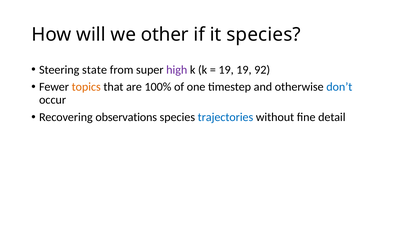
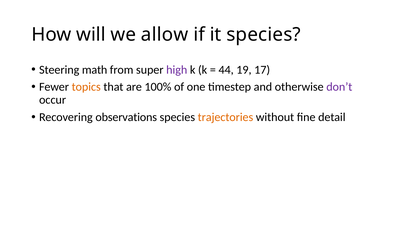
other: other -> allow (165, 35)
state: state -> math (95, 70)
19: 19 -> 44 (226, 70)
92: 92 -> 17 (262, 70)
don’t colour: blue -> purple (339, 87)
trajectories colour: blue -> orange (225, 117)
